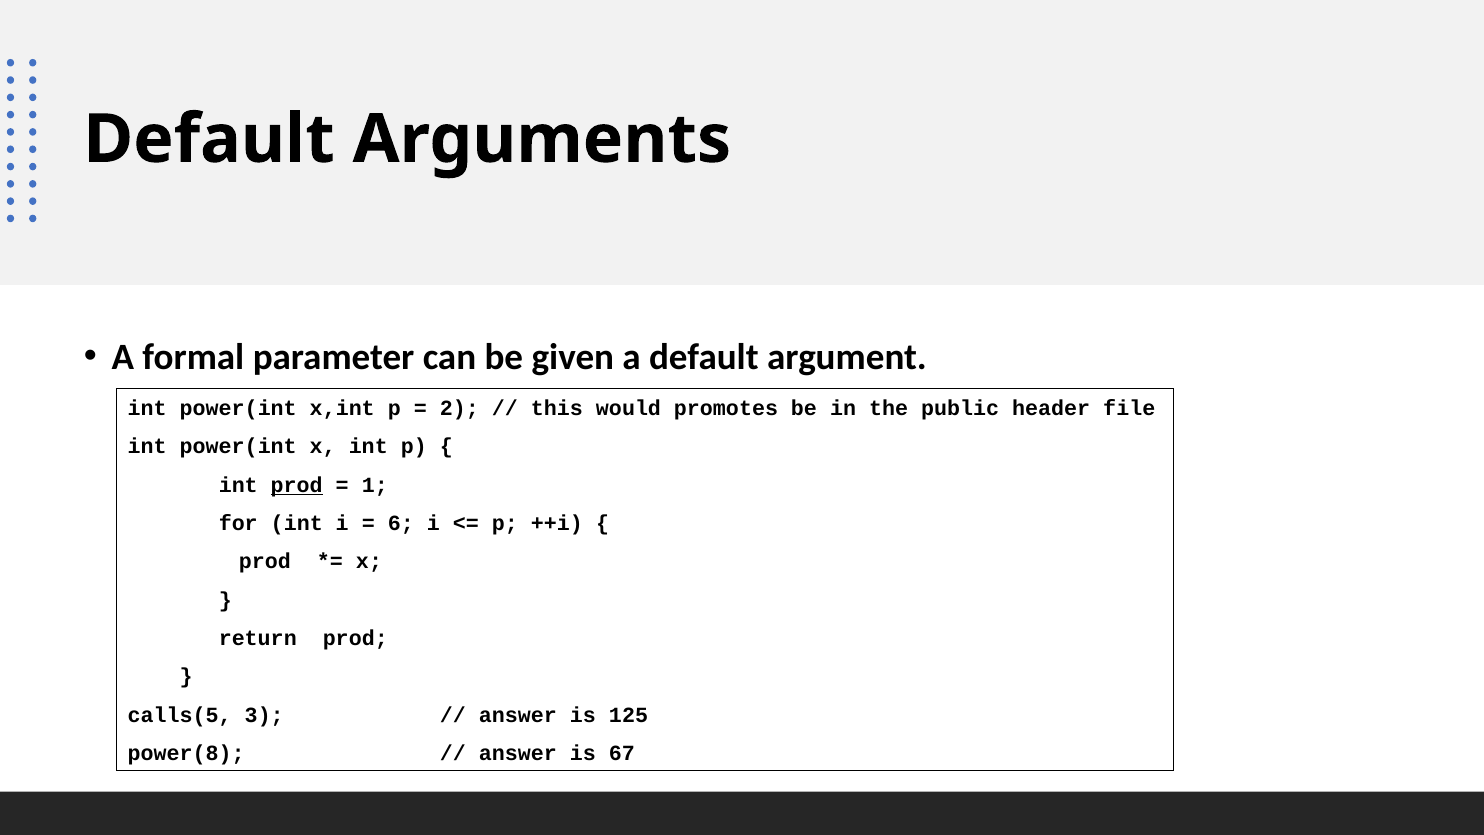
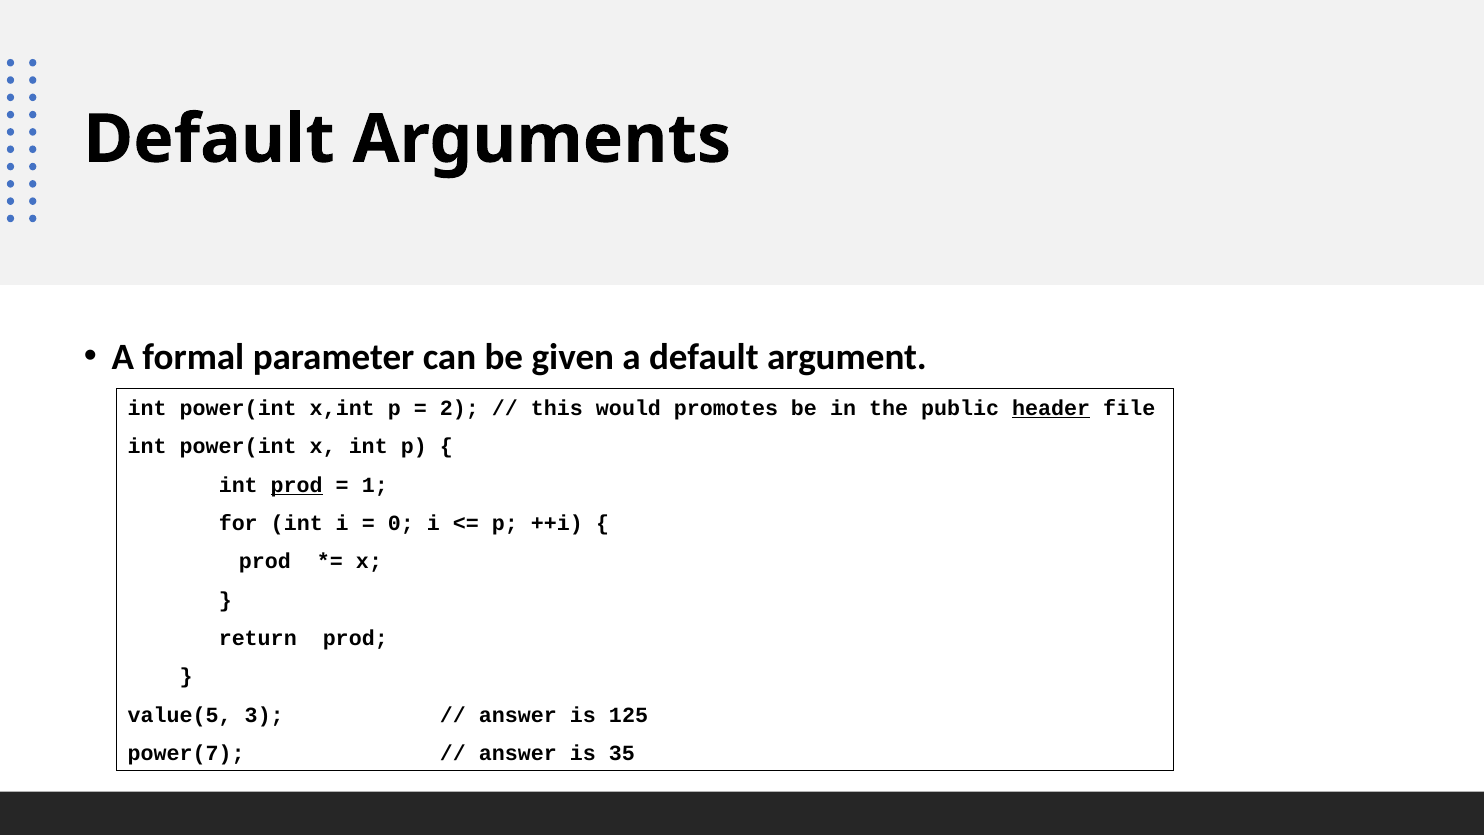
header underline: none -> present (1051, 408)
6: 6 -> 0 (401, 523)
calls(5: calls(5 -> value(5 (180, 715)
power(8: power(8 -> power(7 (186, 753)
67: 67 -> 35 (622, 753)
